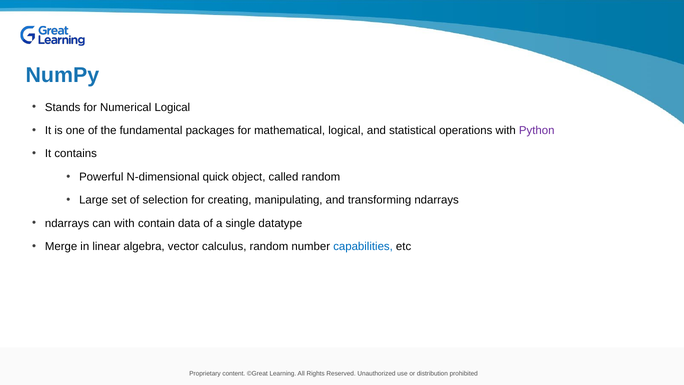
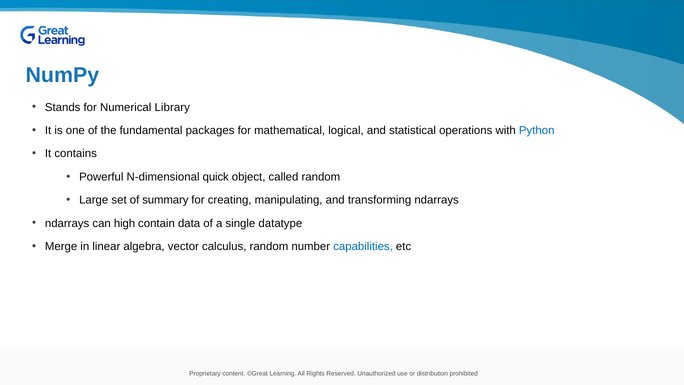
Numerical Logical: Logical -> Library (172, 107)
Python colour: purple -> blue (537, 130)
selection: selection -> summary (165, 200)
can with: with -> high (125, 223)
